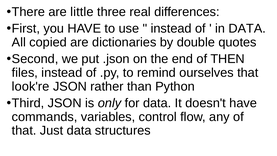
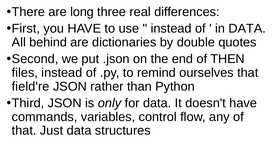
little: little -> long (82, 12)
copied: copied -> behind (48, 42)
look're: look're -> field're (31, 86)
